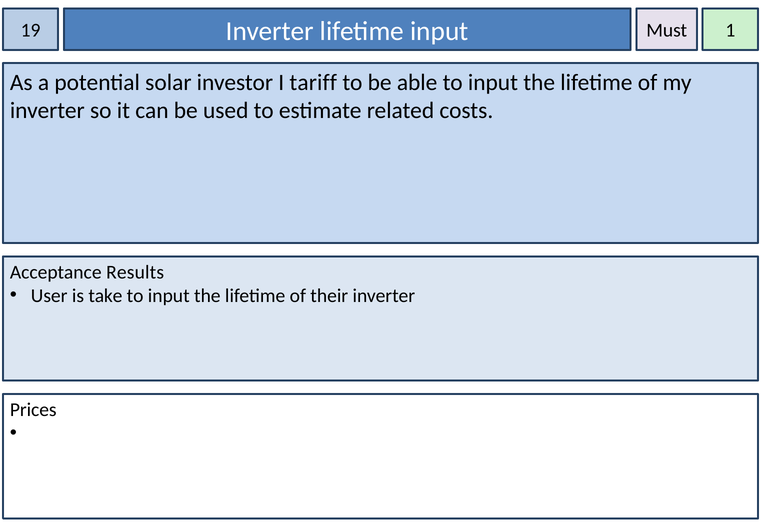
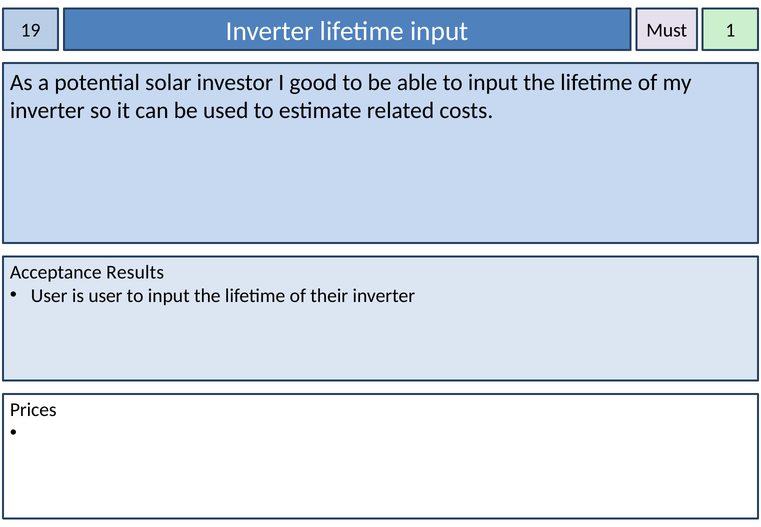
tariff: tariff -> good (313, 82)
is take: take -> user (105, 296)
